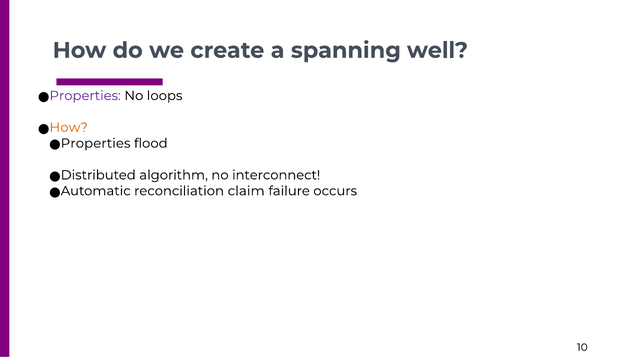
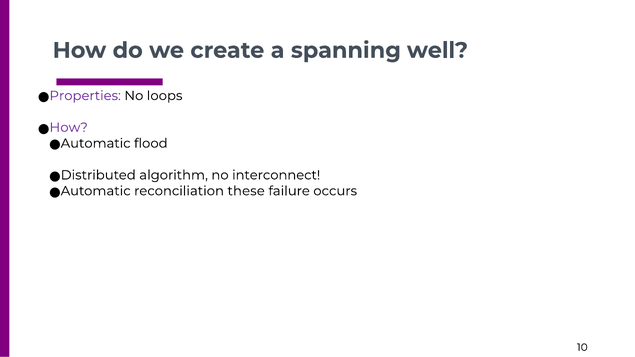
How colour: orange -> purple (69, 128)
Properties: Properties -> Automatic (96, 143)
claim: claim -> these (246, 191)
